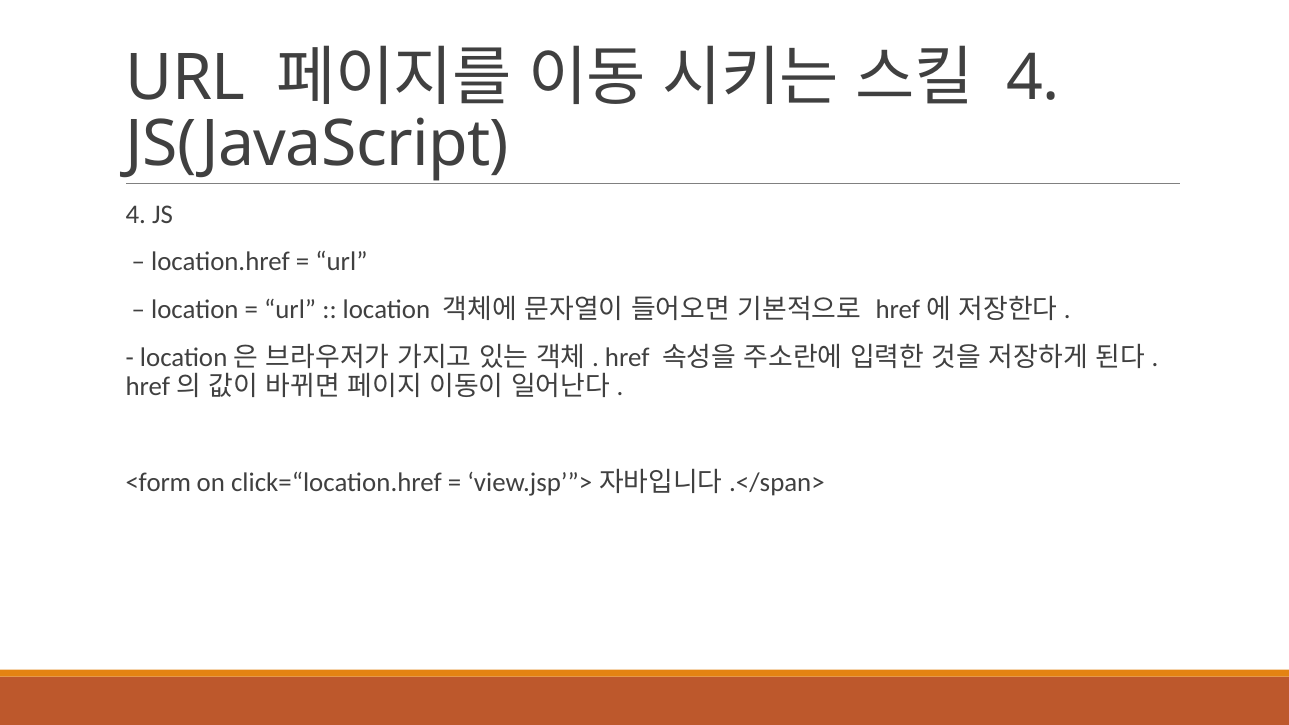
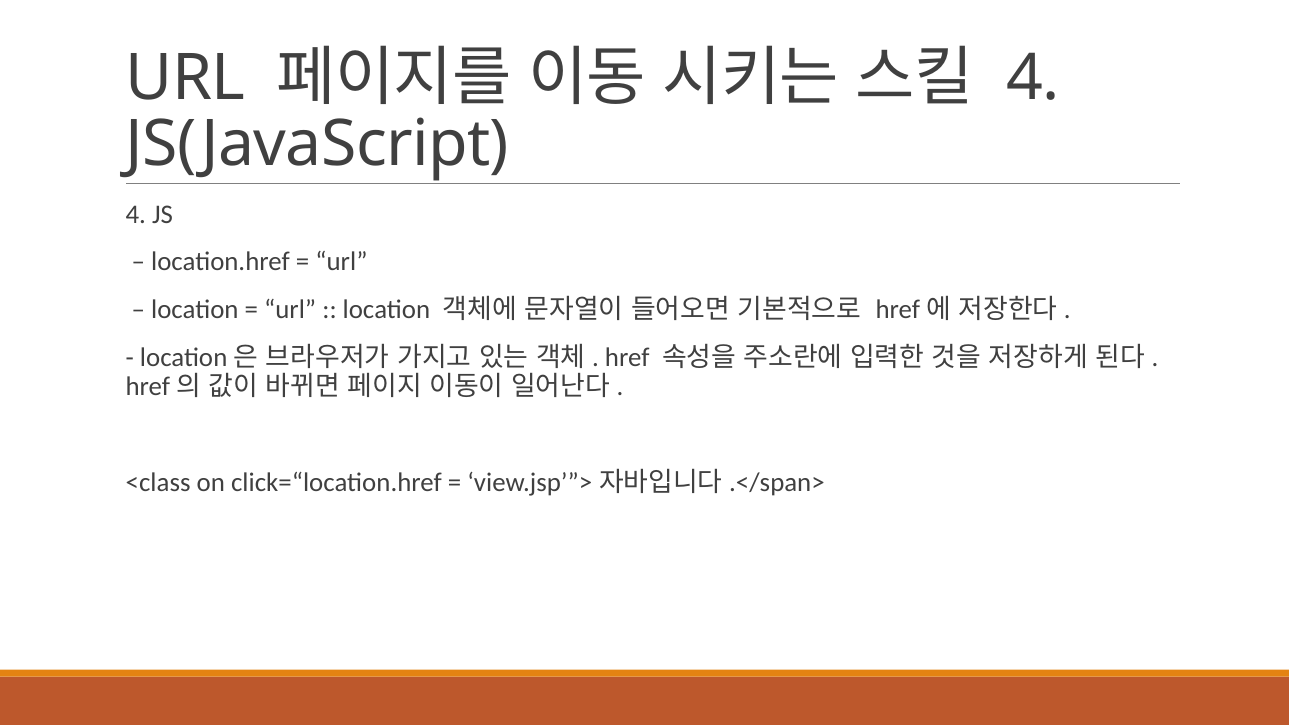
<form: <form -> <class (158, 482)
